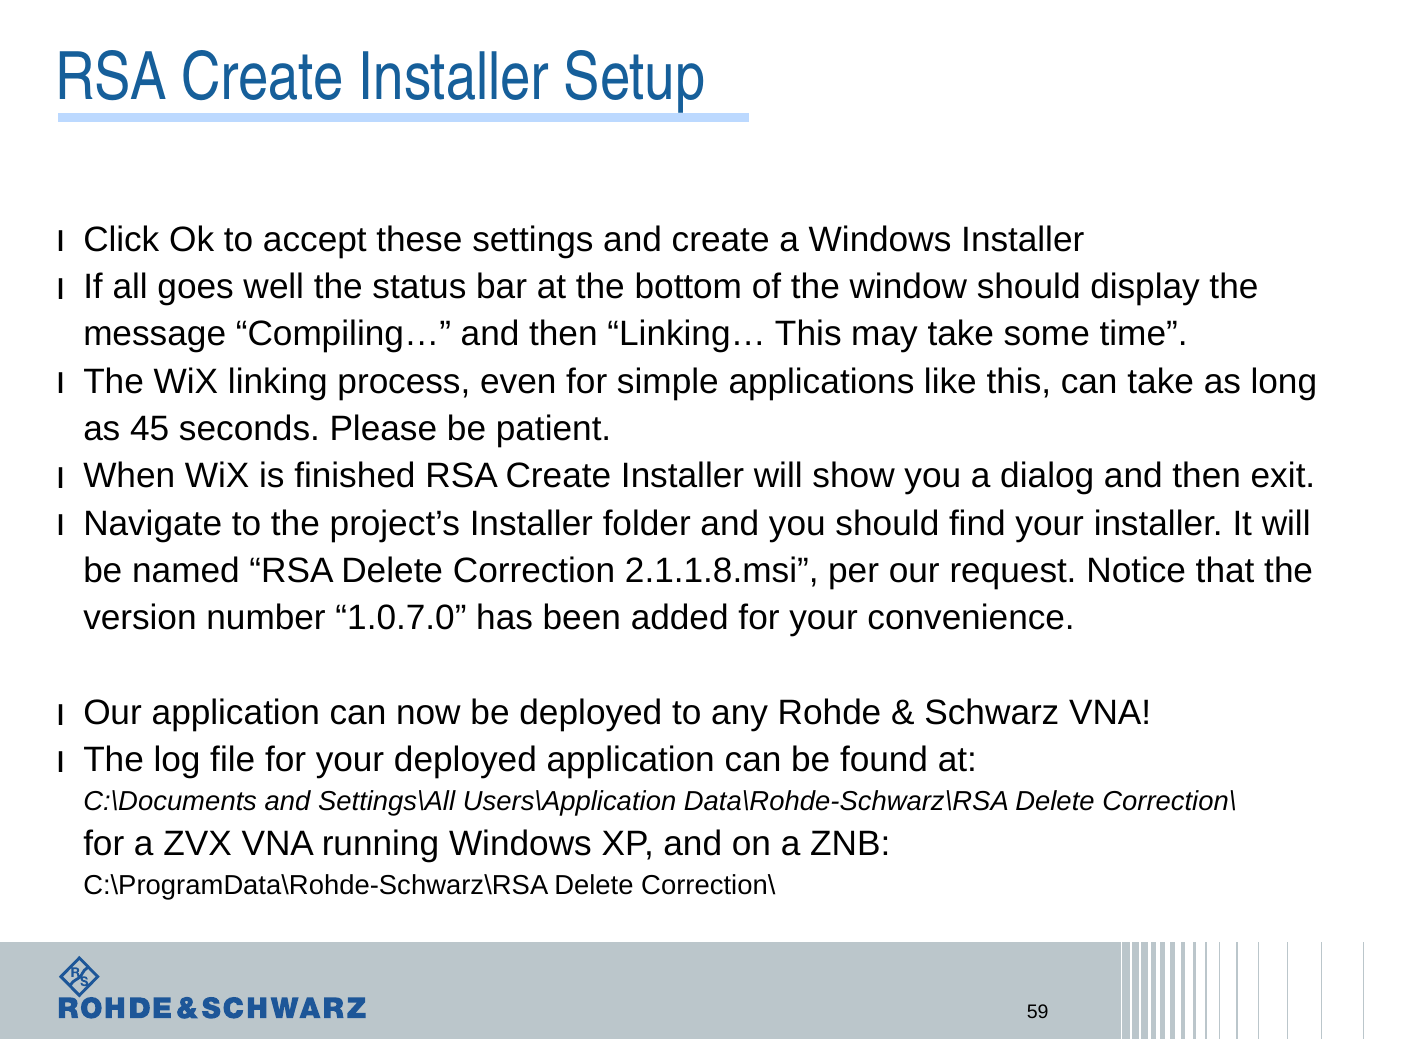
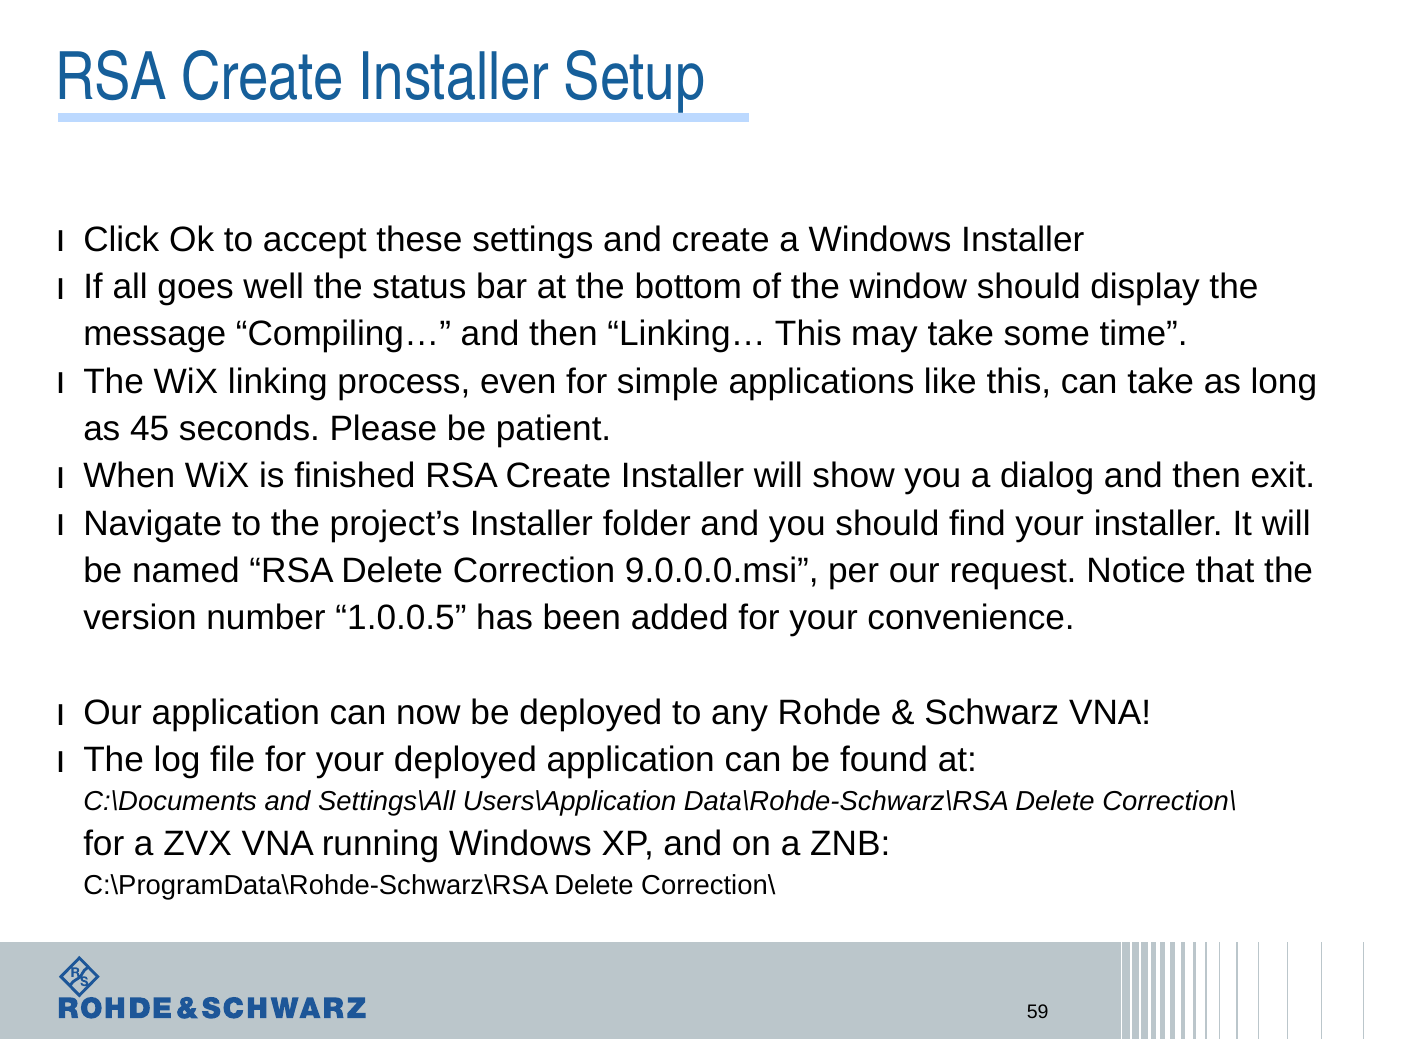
2.1.1.8.msi: 2.1.1.8.msi -> 9.0.0.0.msi (722, 571)
1.0.7.0: 1.0.7.0 -> 1.0.0.5 (401, 618)
